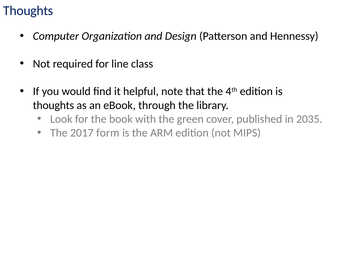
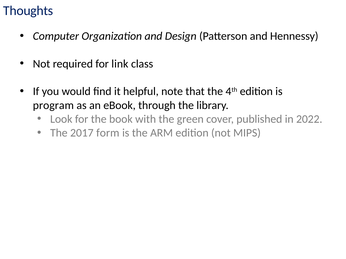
line: line -> link (120, 64)
thoughts: thoughts -> program (53, 105)
2035: 2035 -> 2022 (309, 119)
